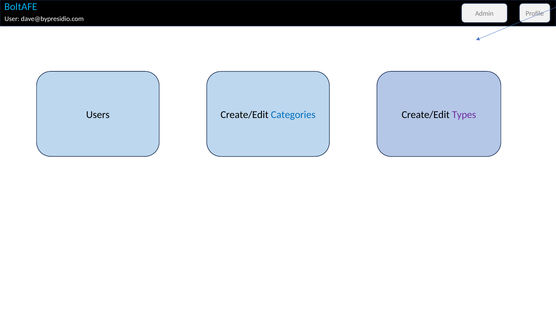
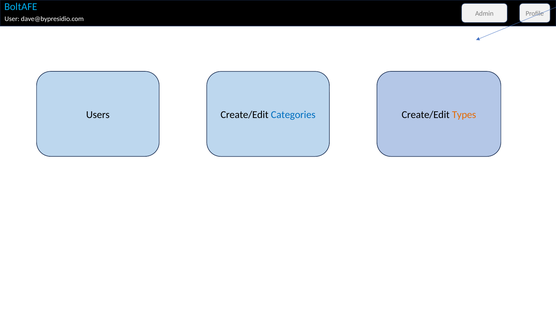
Types colour: purple -> orange (464, 115)
